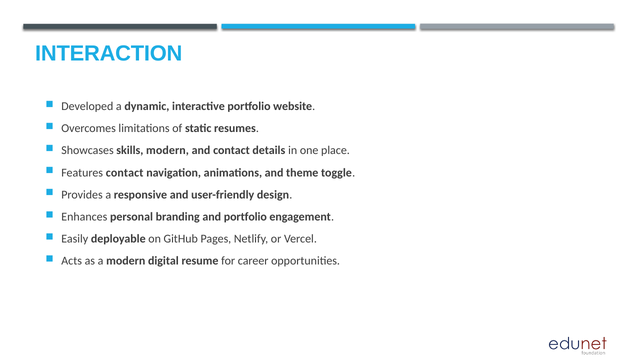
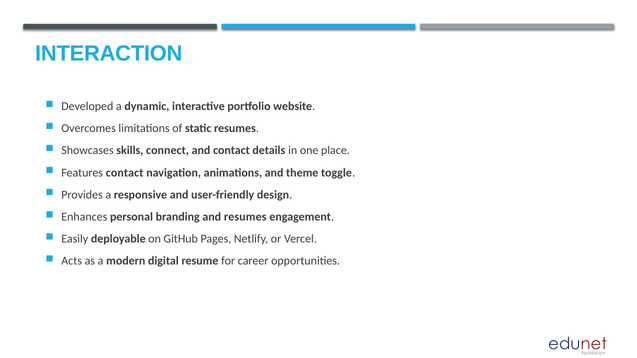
skills modern: modern -> connect (168, 151)
and portfolio: portfolio -> resumes (245, 217)
